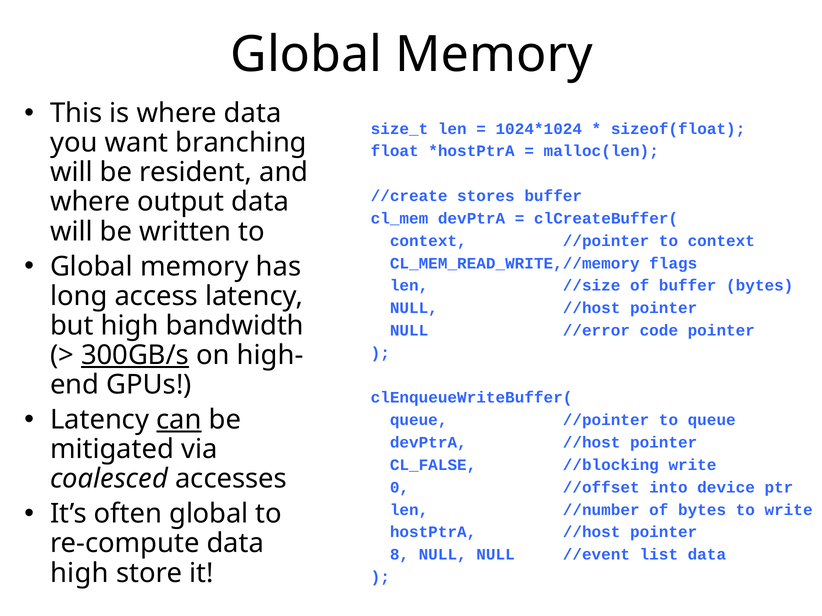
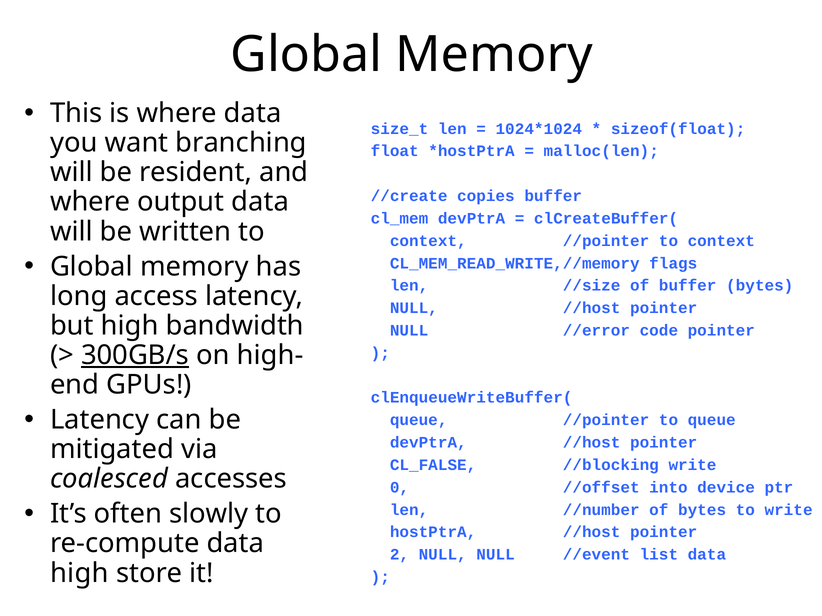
stores: stores -> copies (486, 196)
can underline: present -> none (179, 420)
often global: global -> slowly (209, 514)
8: 8 -> 2 (399, 555)
